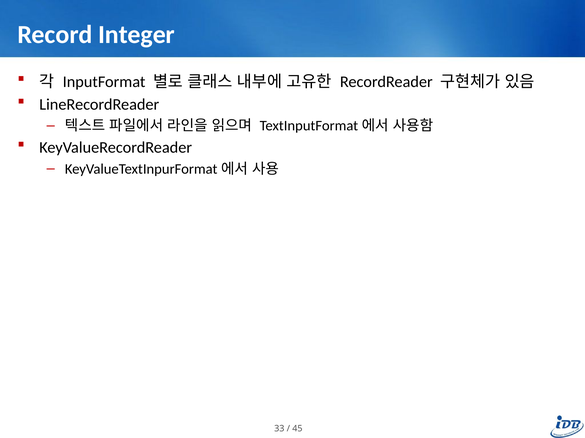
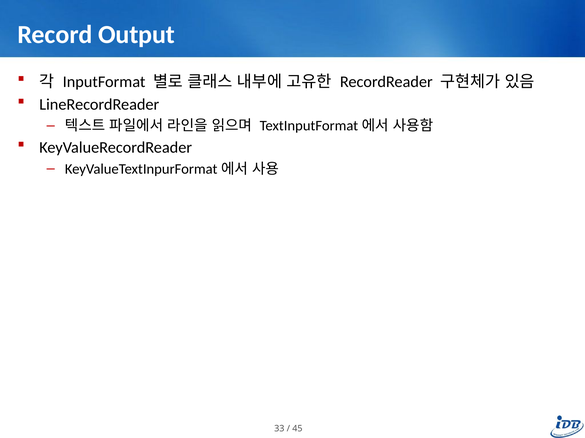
Integer: Integer -> Output (137, 35)
